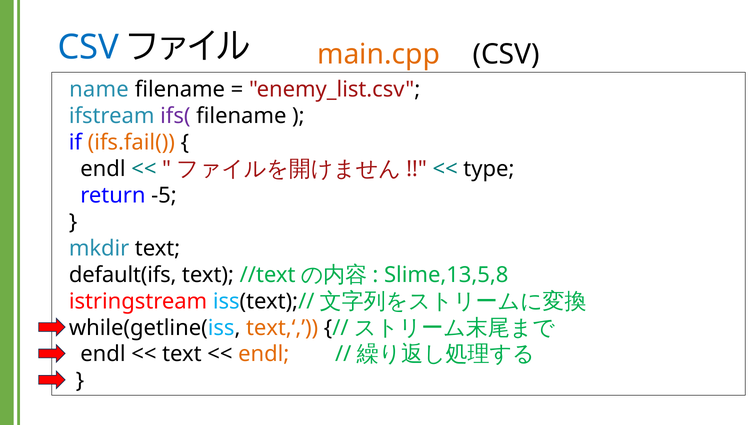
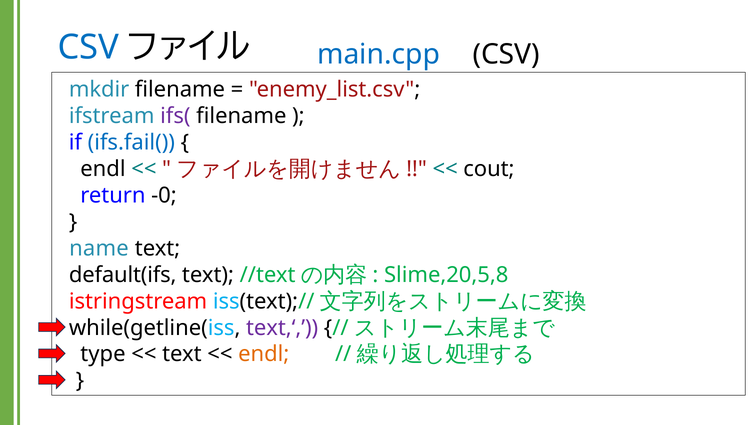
main.cpp colour: orange -> blue (379, 54)
name: name -> mkdir (99, 90)
ifs.fail( colour: orange -> blue (131, 142)
type: type -> cout (489, 169)
-5: -5 -> -0 (164, 195)
mkdir: mkdir -> name (99, 248)
Slime,13,5,8: Slime,13,5,8 -> Slime,20,5,8 (446, 275)
text,‘ colour: orange -> purple (282, 327)
endl: endl -> type (103, 354)
